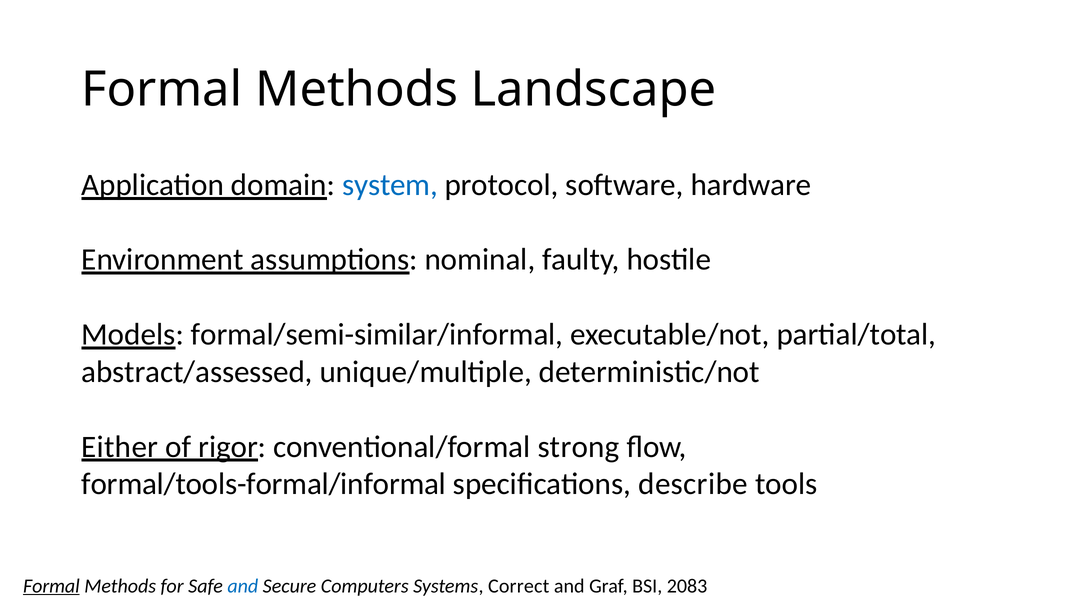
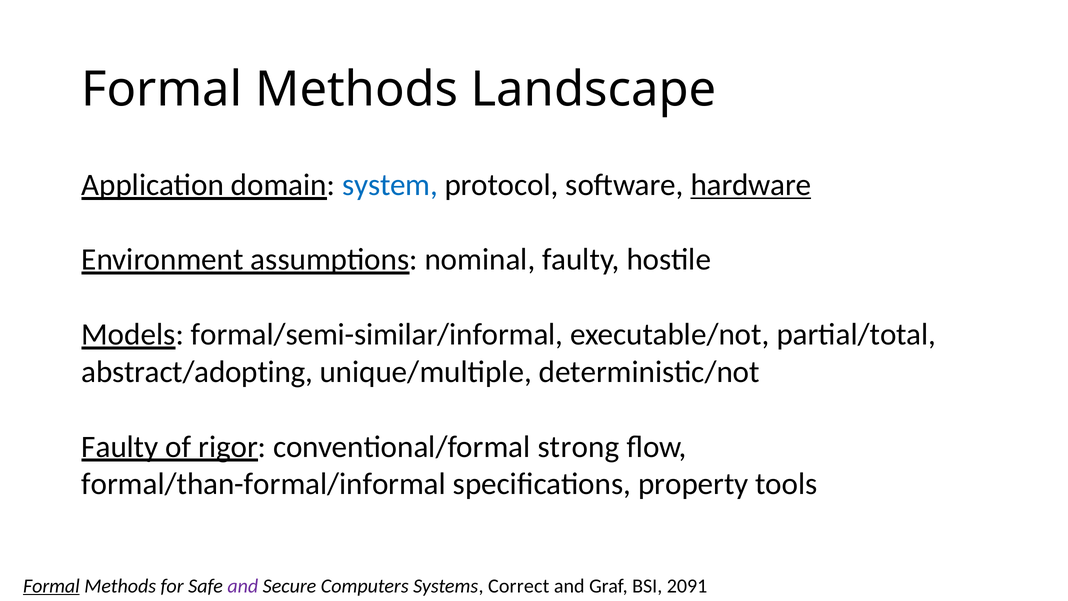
hardware underline: none -> present (751, 185)
abstract/assessed: abstract/assessed -> abstract/adopting (197, 372)
Either: Either -> Faulty (120, 447)
formal/tools-formal/informal: formal/tools-formal/informal -> formal/than-formal/informal (264, 484)
describe: describe -> property (693, 484)
and colour: blue -> purple (243, 586)
2083: 2083 -> 2091 (687, 586)
